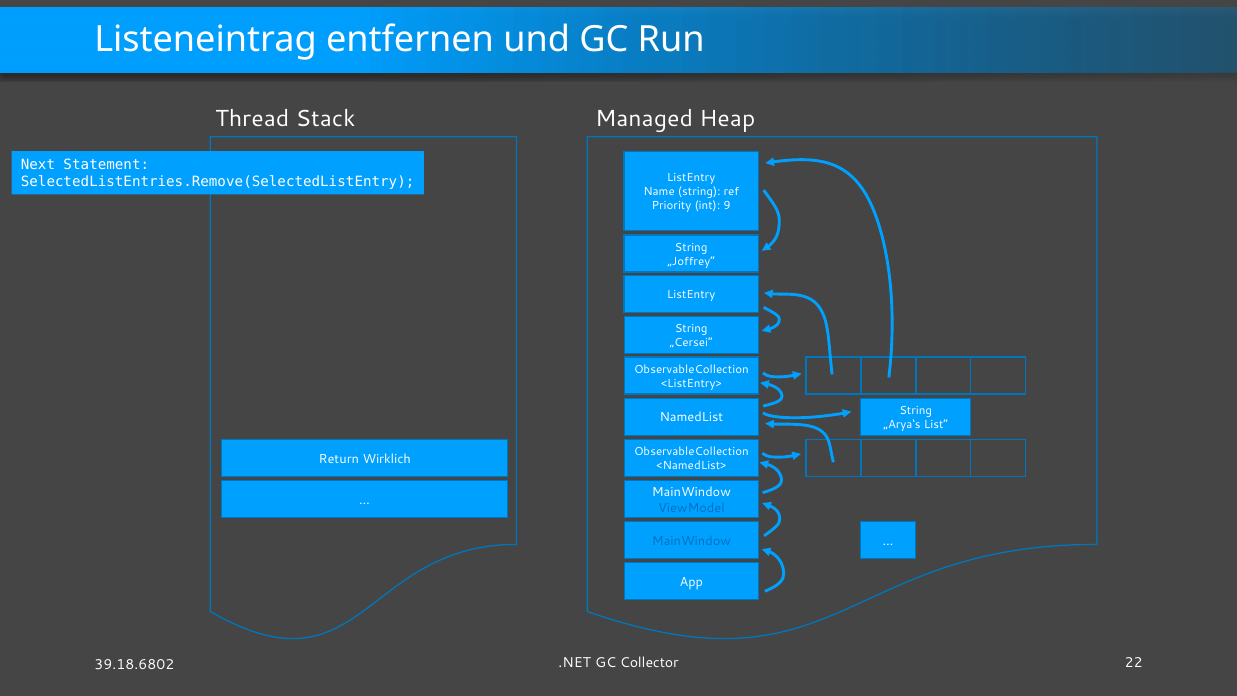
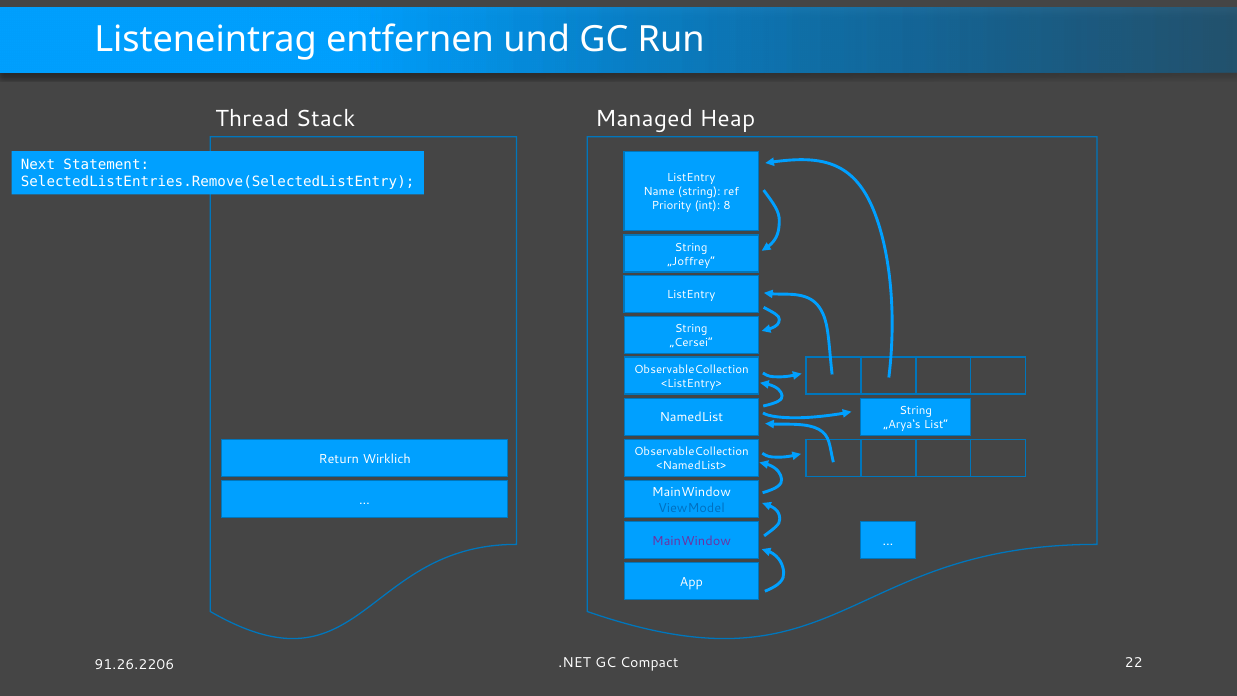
9: 9 -> 8 (727, 206)
MainWindow colour: blue -> purple (691, 541)
Collector: Collector -> Compact (649, 663)
39.18.6802: 39.18.6802 -> 91.26.2206 (134, 664)
